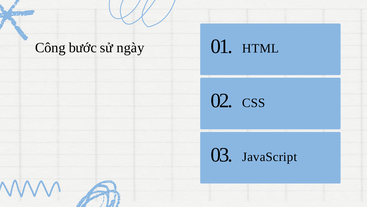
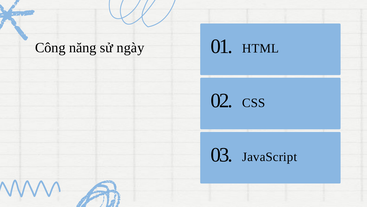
bước: bước -> năng (83, 48)
